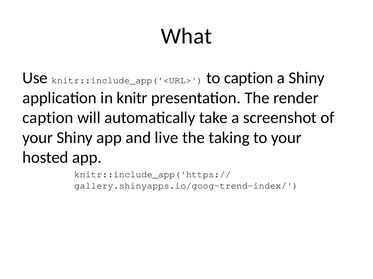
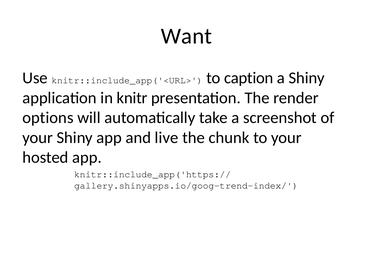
What: What -> Want (186, 36)
caption: caption -> options (48, 118)
taking: taking -> chunk (229, 138)
